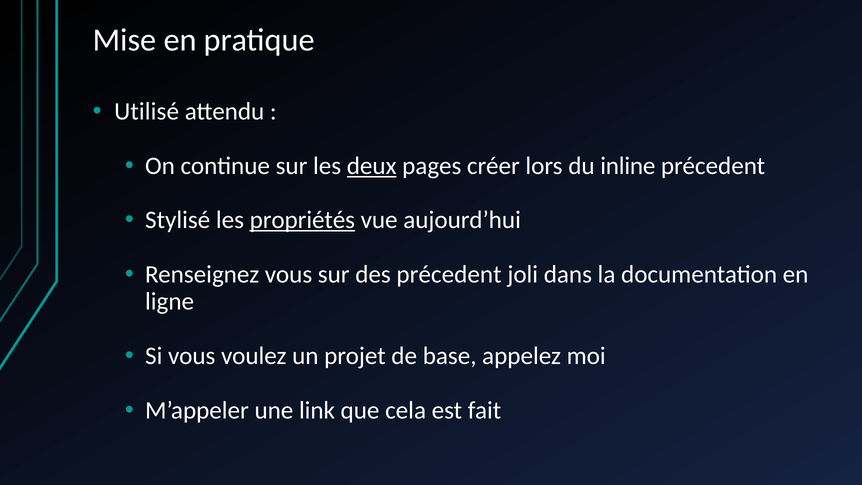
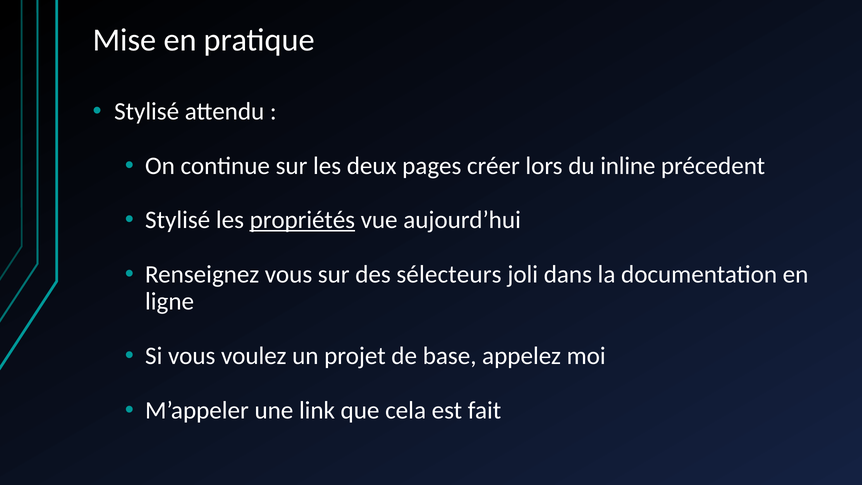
Utilisé: Utilisé -> Stylisé (147, 111)
deux underline: present -> none (372, 166)
des précedent: précedent -> sélecteurs (449, 274)
